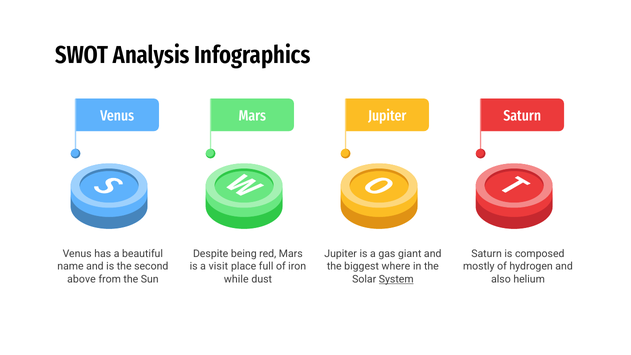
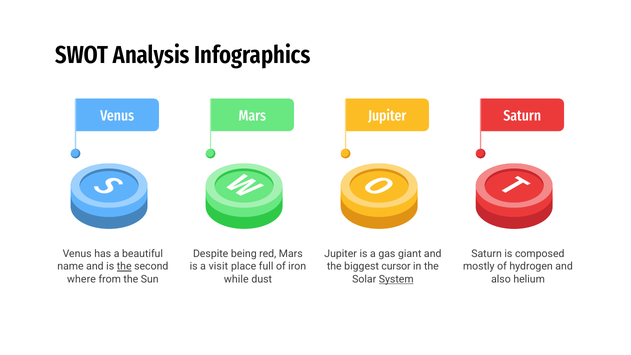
the underline: none -> present (124, 266)
where: where -> cursor (396, 266)
above: above -> where (81, 279)
